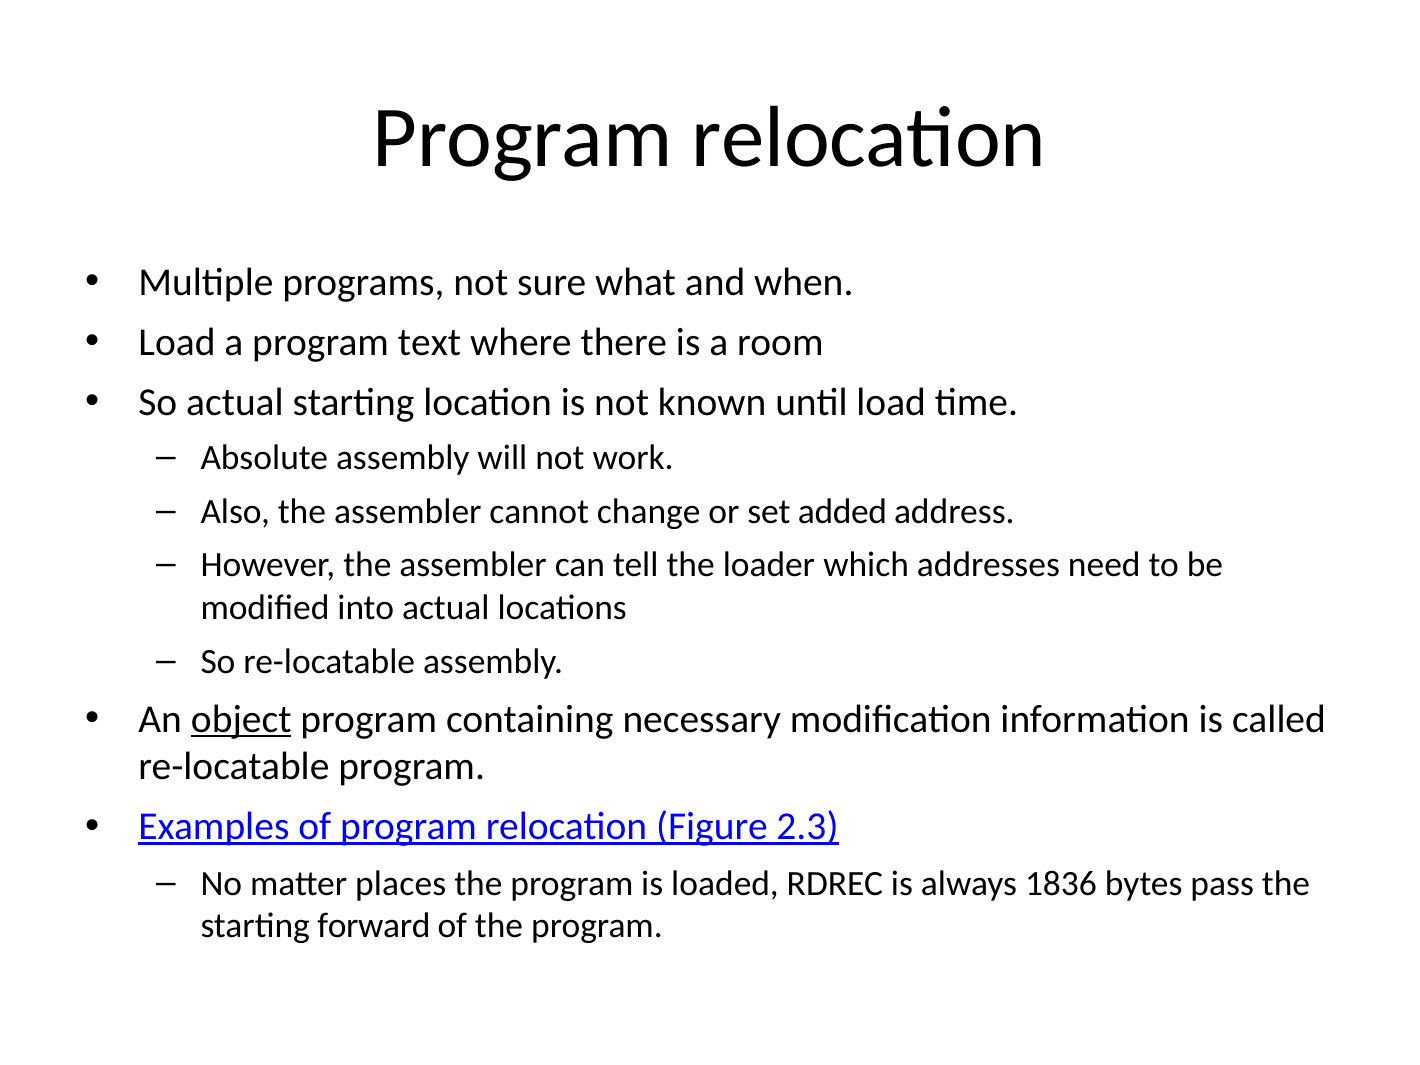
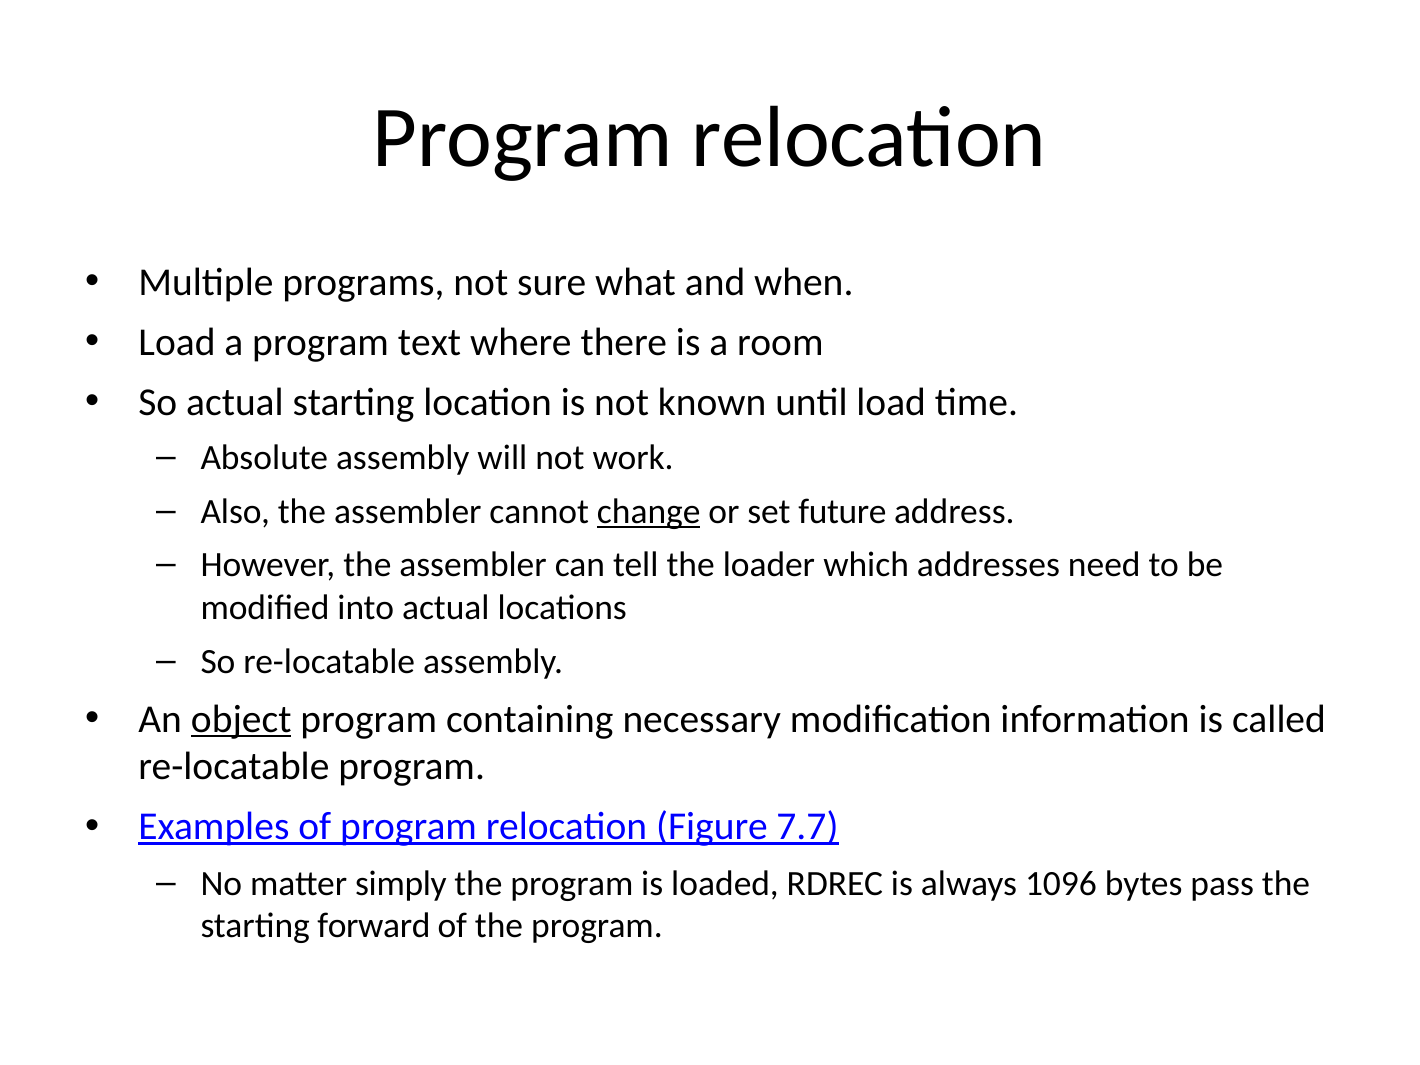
change underline: none -> present (649, 511)
added: added -> future (842, 511)
2.3: 2.3 -> 7.7 (807, 827)
places: places -> simply (401, 883)
1836: 1836 -> 1096 (1061, 883)
